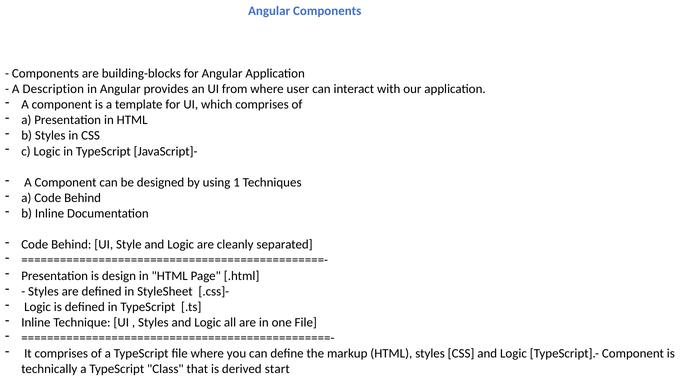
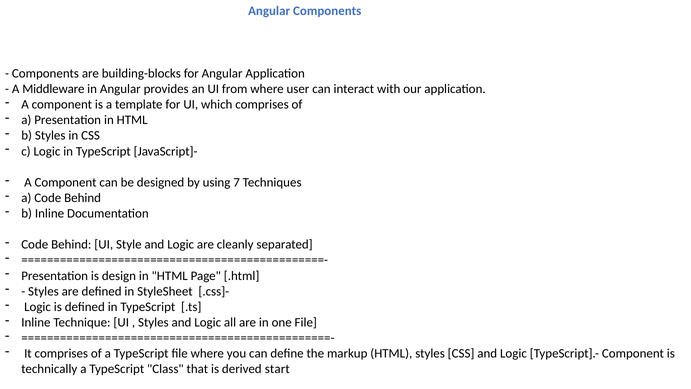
Description: Description -> Middleware (53, 89)
1: 1 -> 7 (237, 182)
